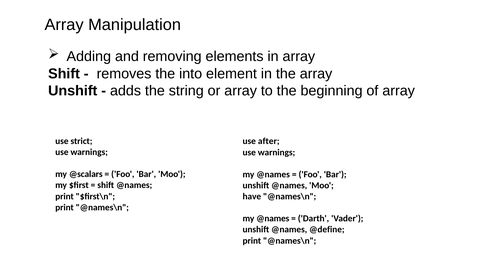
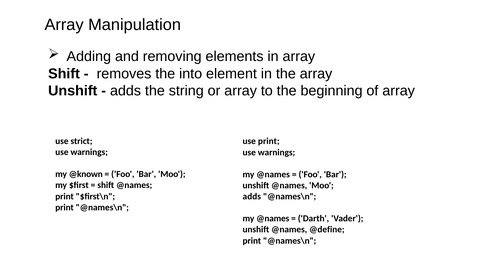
use after: after -> print (269, 141)
@scalars: @scalars -> @known (86, 174)
have: have -> adds (252, 197)
